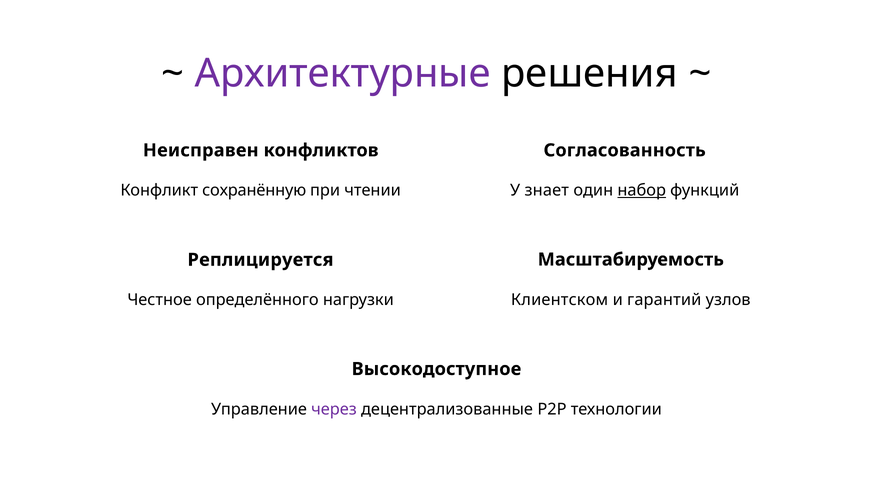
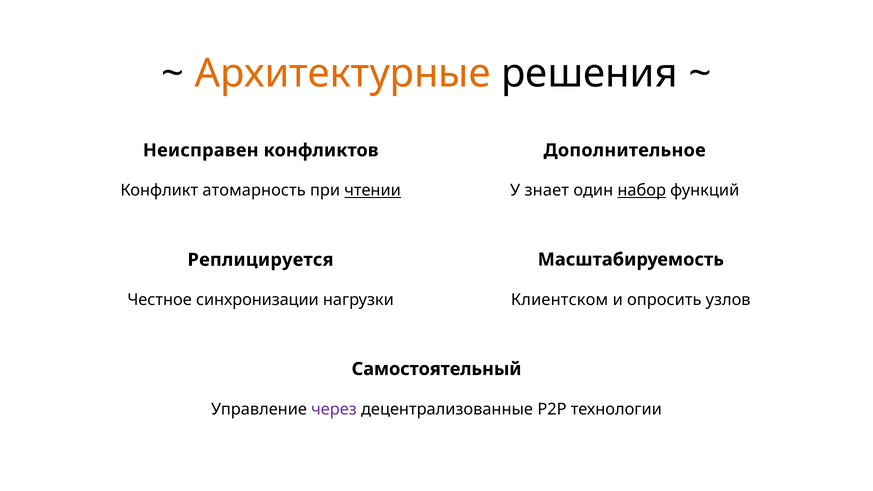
Архитектурные colour: purple -> orange (343, 73)
Согласованность: Согласованность -> Дополнительное (625, 150)
сохранённую: сохранённую -> атомарность (254, 191)
чтении underline: none -> present (373, 191)
гарантий: гарантий -> опросить (664, 300)
определённого: определённого -> синхронизации (257, 300)
Высокодоступное: Высокодоступное -> Самостоятельный (437, 369)
